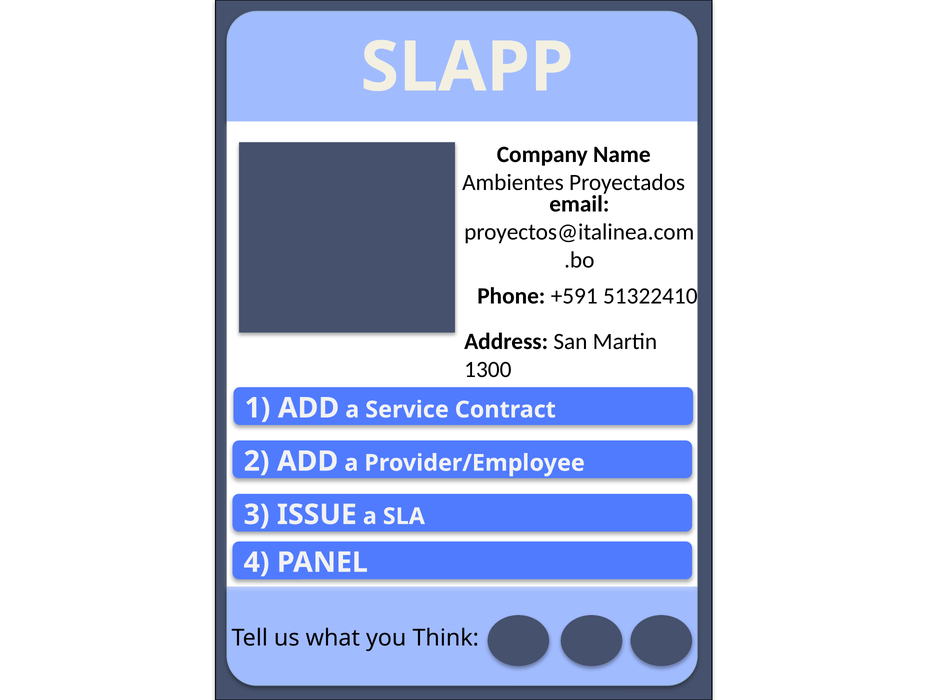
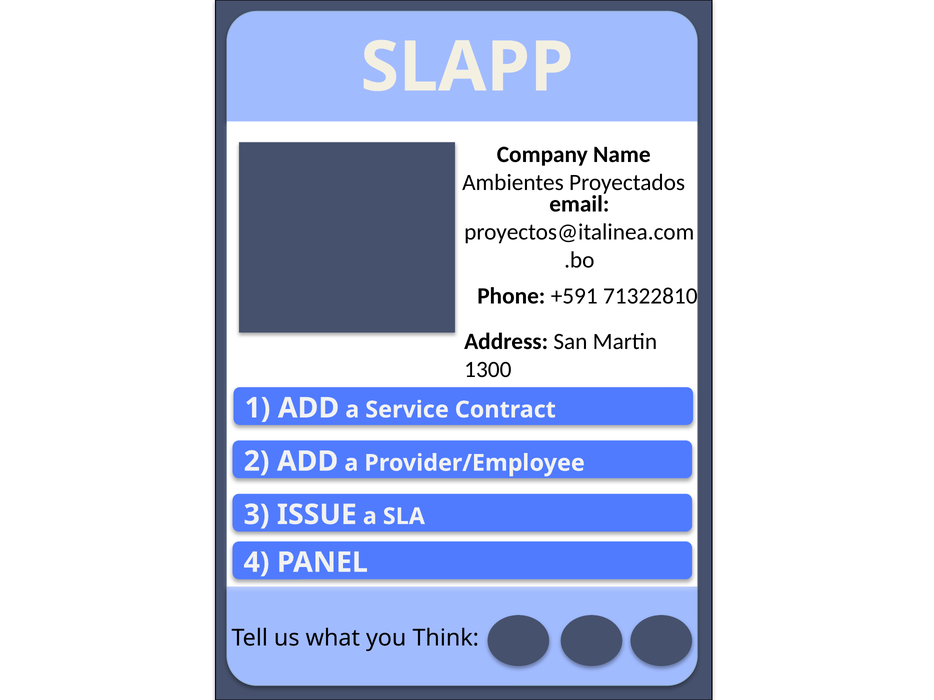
51322410: 51322410 -> 71322810 (650, 296)
